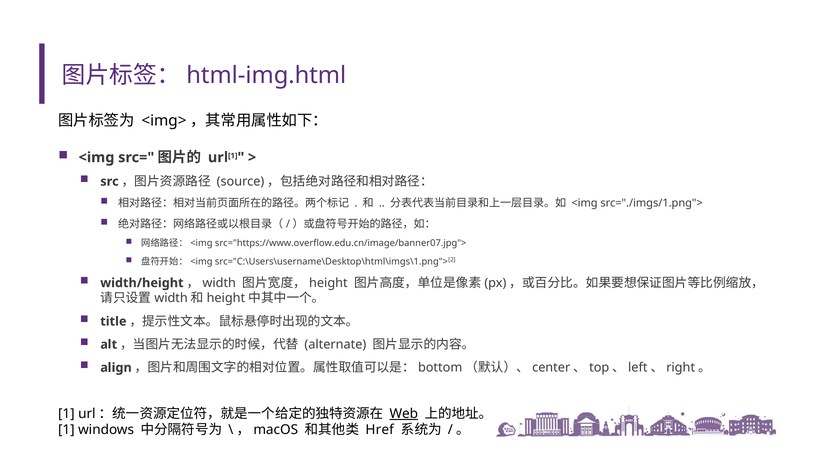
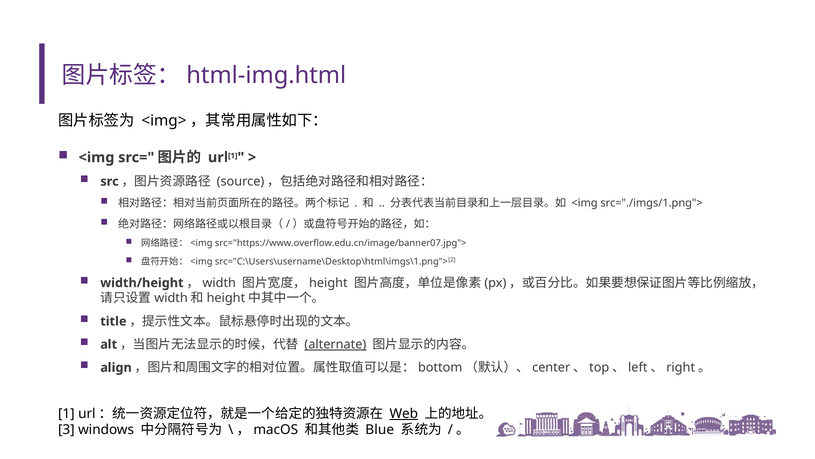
alternate underline: none -> present (335, 344)
1: 1 -> 3 (66, 429)
Href: Href -> Blue (380, 429)
